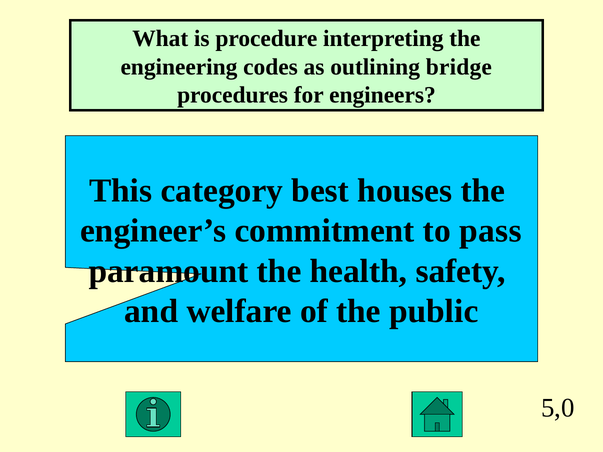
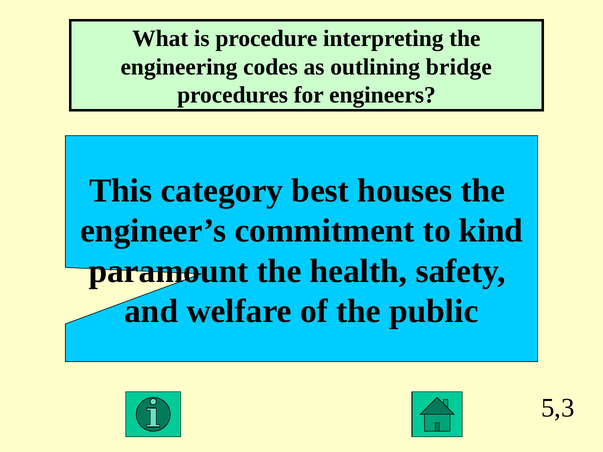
pass: pass -> kind (491, 231)
5,0: 5,0 -> 5,3 (558, 408)
